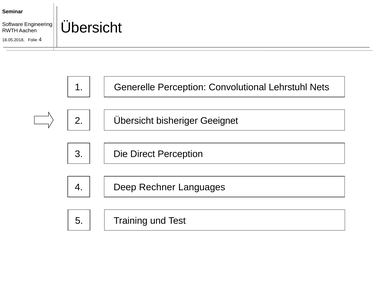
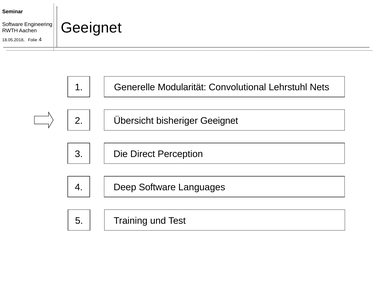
Übersicht: Übersicht -> Geeignet (91, 28)
Generelle Perception: Perception -> Modularität (182, 87)
Deep Rechner: Rechner -> Software (157, 187)
